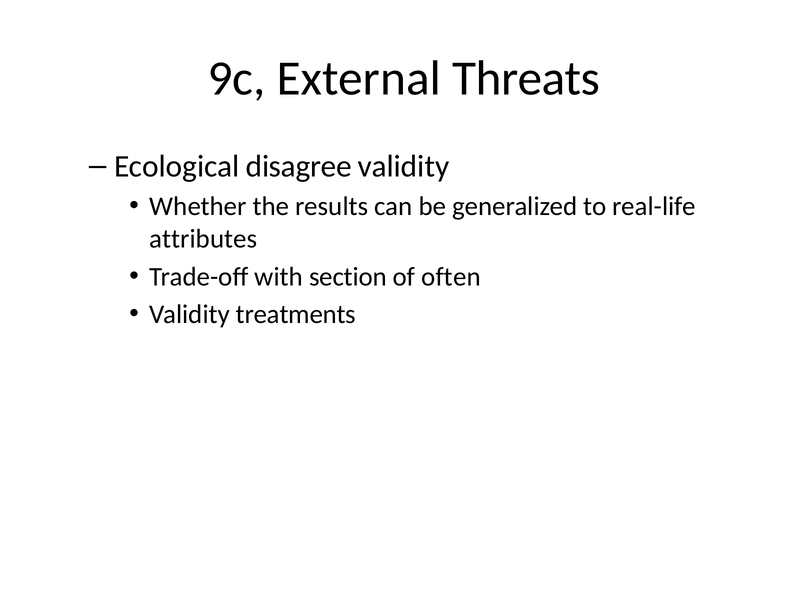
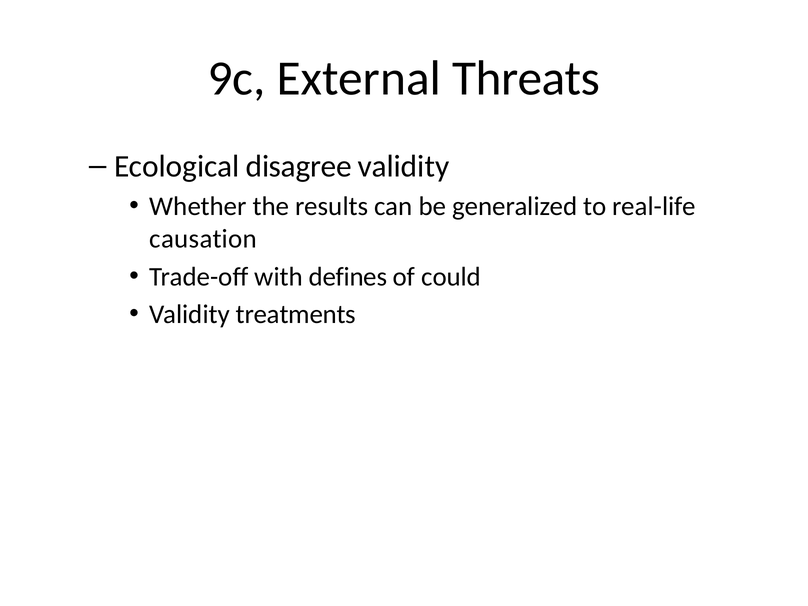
attributes: attributes -> causation (203, 239)
section: section -> defines (348, 277)
often: often -> could (451, 277)
